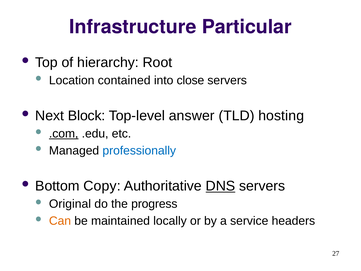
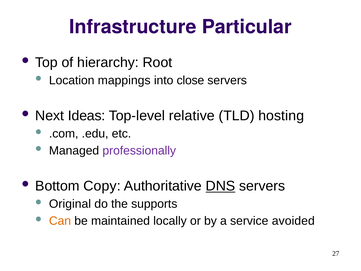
contained: contained -> mappings (124, 80)
Block: Block -> Ideas (87, 116)
answer: answer -> relative (192, 116)
.com underline: present -> none (64, 134)
professionally colour: blue -> purple (139, 150)
progress: progress -> supports (154, 204)
headers: headers -> avoided (293, 221)
